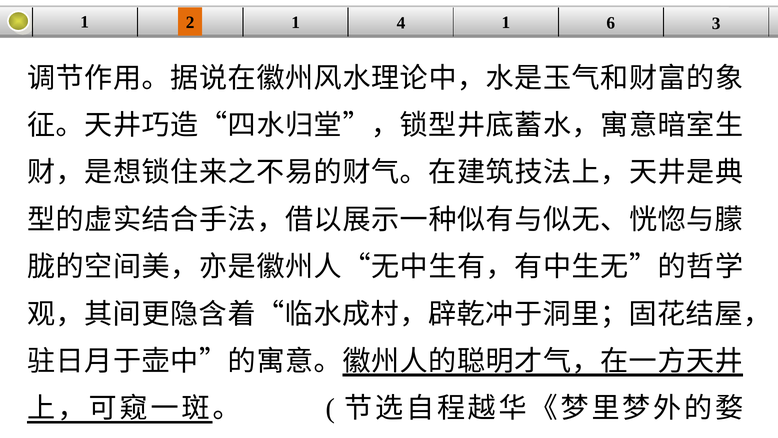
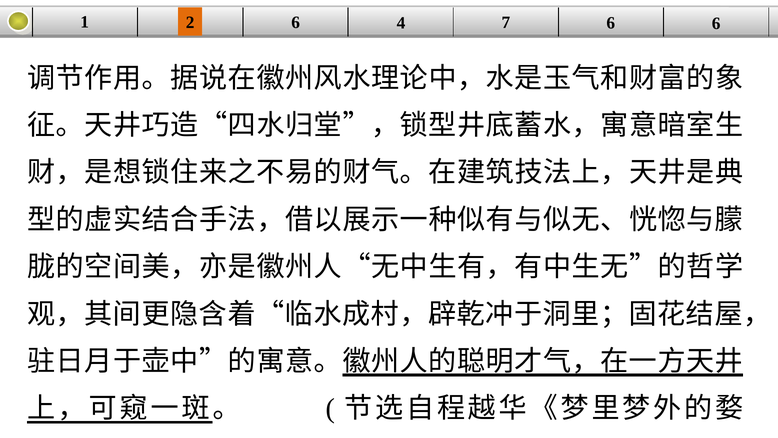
2 1: 1 -> 6 (296, 22)
4 1: 1 -> 7 (506, 22)
6 3: 3 -> 6 (716, 23)
